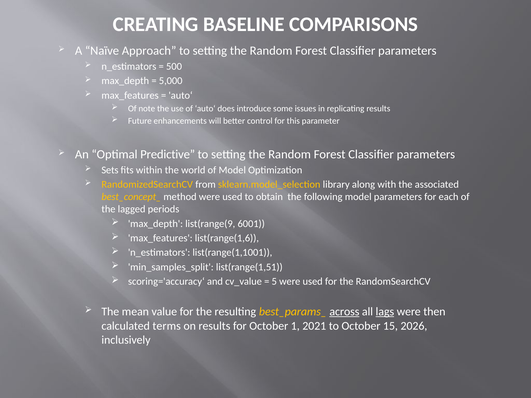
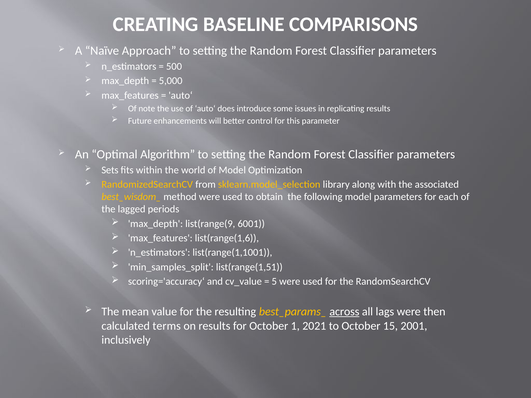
Predictive: Predictive -> Algorithm (168, 154)
best_concept_: best_concept_ -> best_wisdom_ (131, 197)
lags underline: present -> none (385, 312)
2026: 2026 -> 2001 (414, 326)
